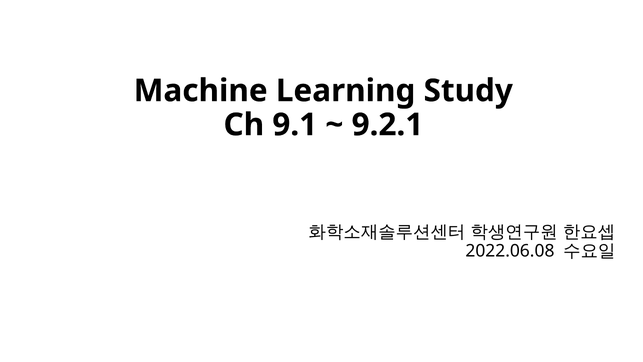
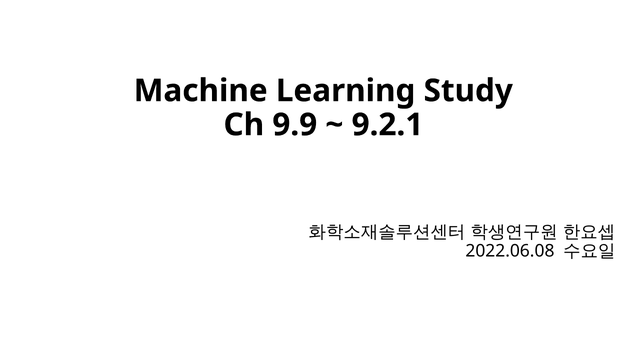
9.1: 9.1 -> 9.9 (295, 125)
